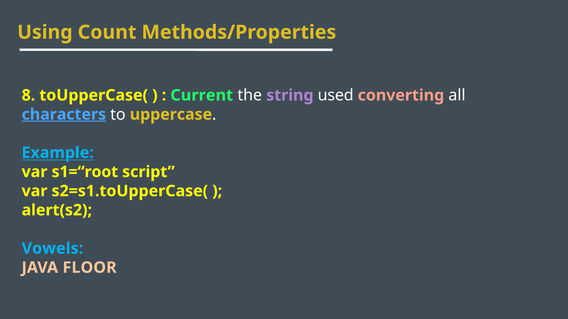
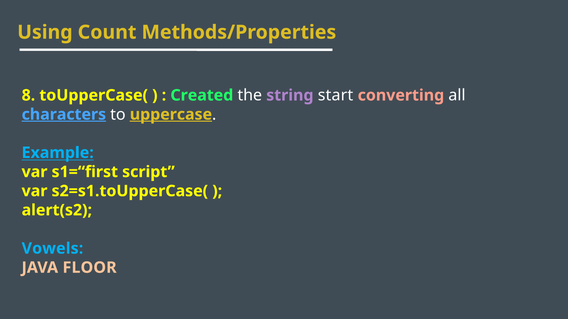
Current: Current -> Created (202, 95)
used: used -> start (336, 95)
uppercase underline: none -> present (171, 115)
s1=“root: s1=“root -> s1=“first (85, 172)
